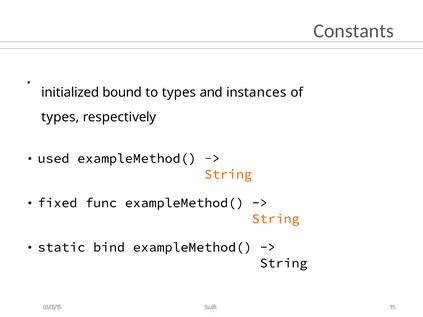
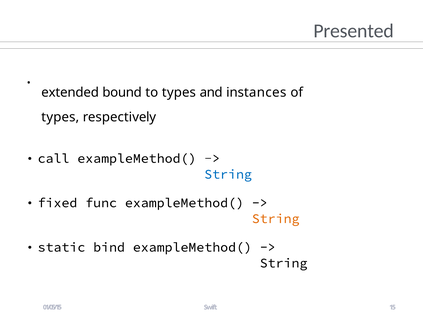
Constants: Constants -> Presented (354, 31)
initialized: initialized -> extended (70, 93)
used: used -> call (54, 159)
String colour: orange -> blue (228, 174)
